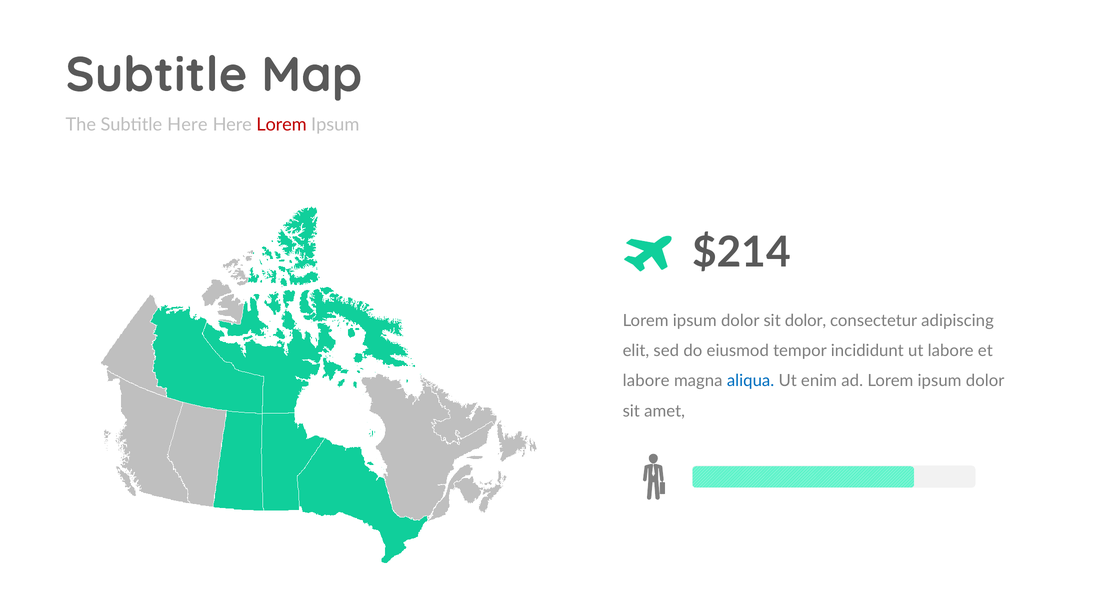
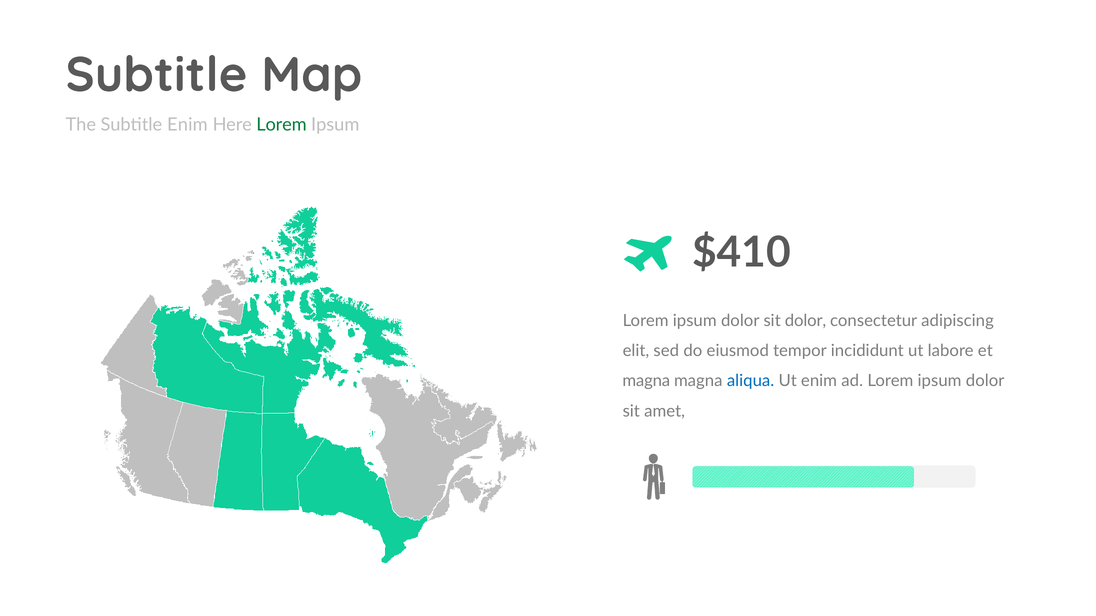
Subtitle Here: Here -> Enim (187, 125)
Lorem colour: red -> green (282, 125)
$214: $214 -> $410 (741, 253)
labore: labore -> magna (646, 381)
